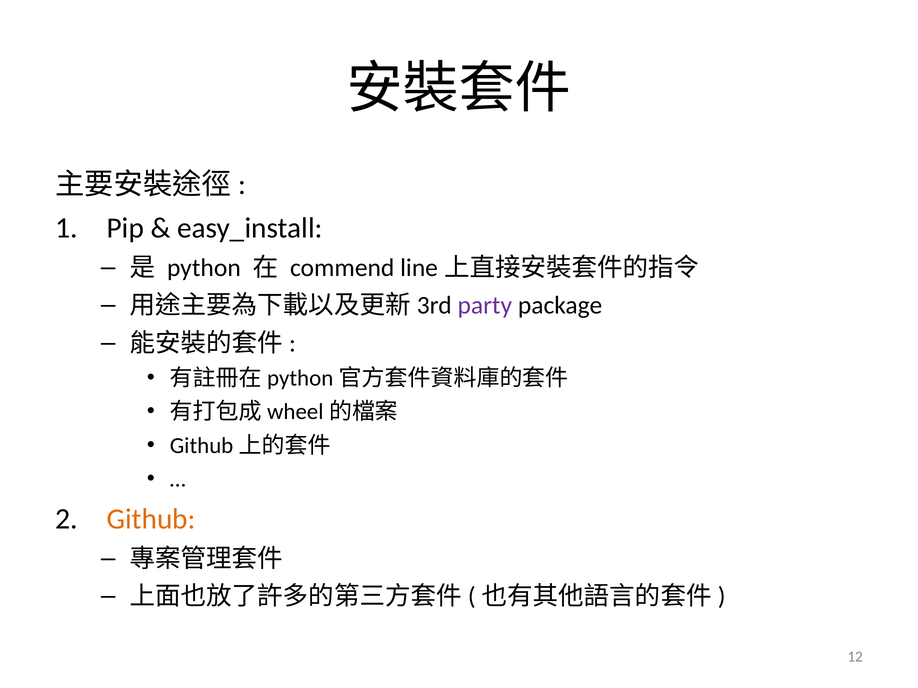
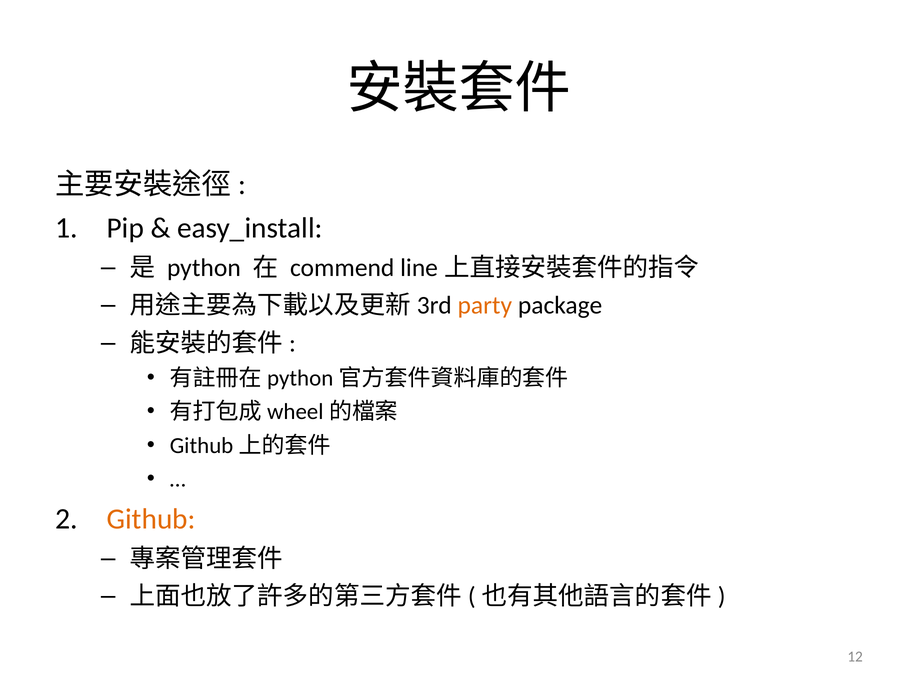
party colour: purple -> orange (485, 306)
